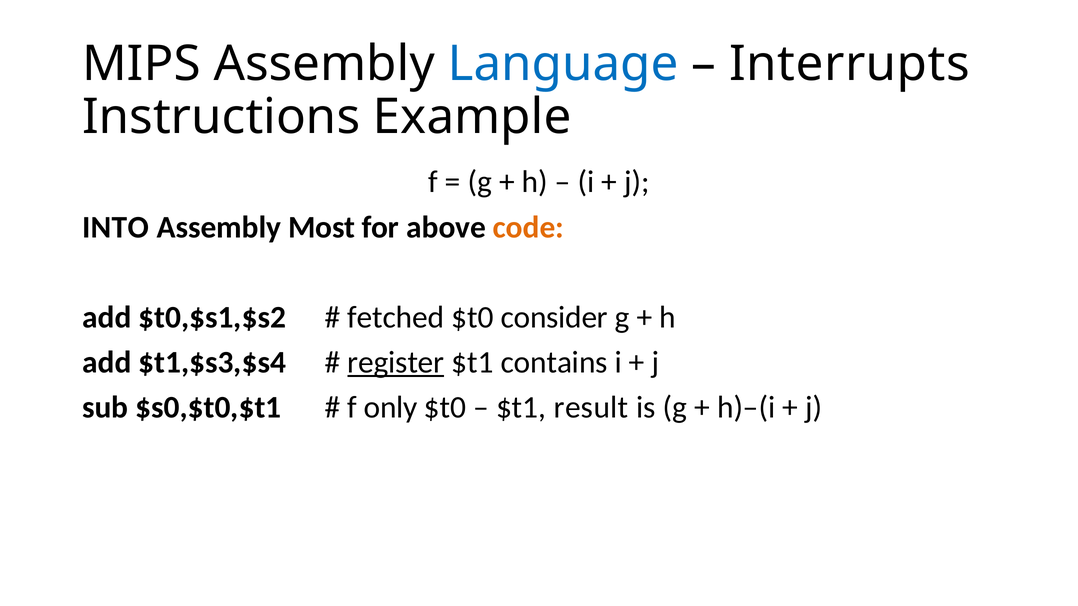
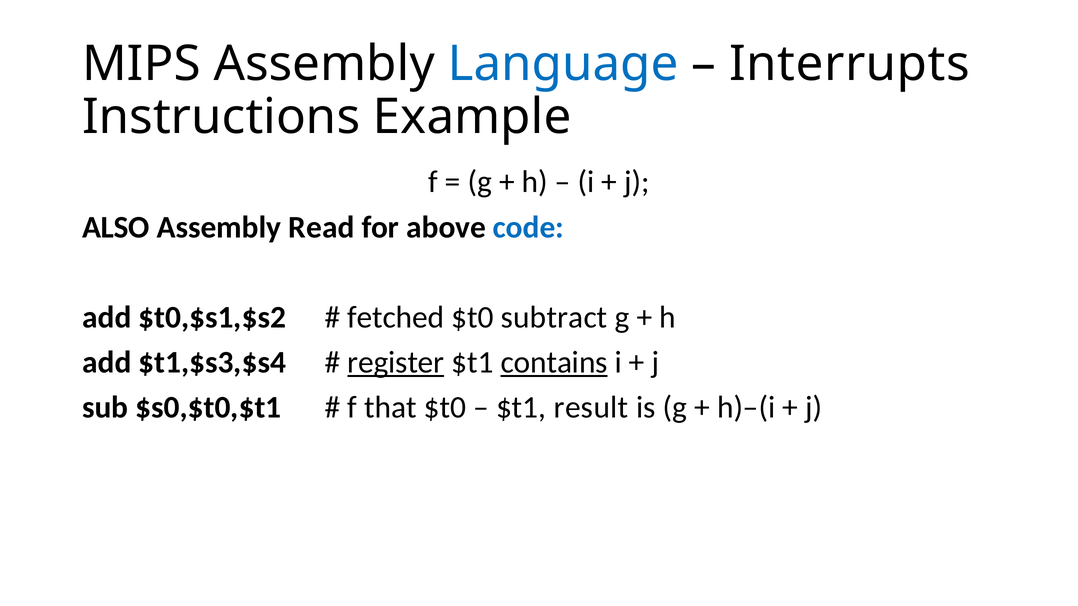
INTO: INTO -> ALSO (116, 227)
Most: Most -> Read (321, 227)
code colour: orange -> blue (528, 227)
consider: consider -> subtract (554, 318)
contains underline: none -> present (554, 363)
only: only -> that (390, 408)
